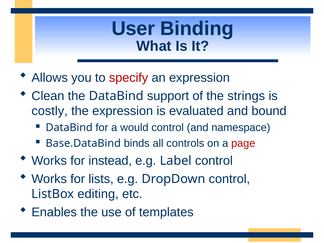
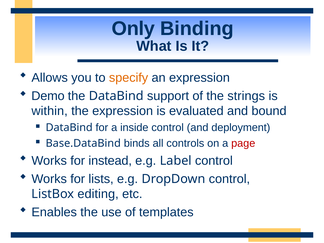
User: User -> Only (133, 29)
specify colour: red -> orange (129, 78)
Clean: Clean -> Demo (48, 96)
costly: costly -> within (50, 111)
would: would -> inside (134, 128)
namespace: namespace -> deployment (241, 128)
